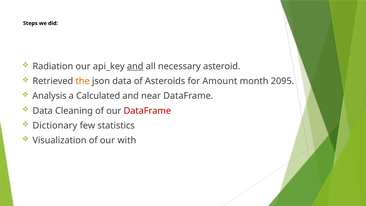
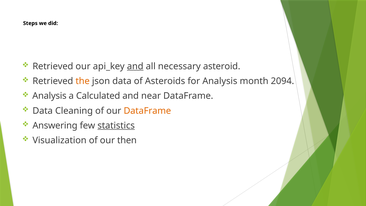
Radiation: Radiation -> Retrieved (53, 66)
for Amount: Amount -> Analysis (220, 81)
2095: 2095 -> 2094 (282, 81)
DataFrame colour: red -> orange (147, 111)
Dictionary: Dictionary -> Answering (55, 126)
statistics underline: none -> present (116, 126)
with: with -> then (127, 140)
